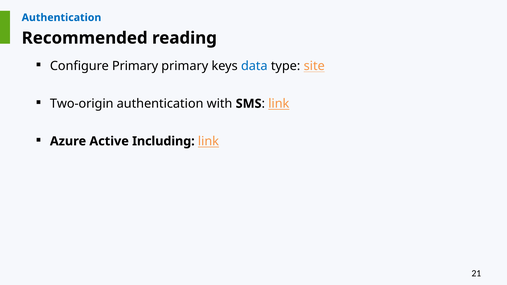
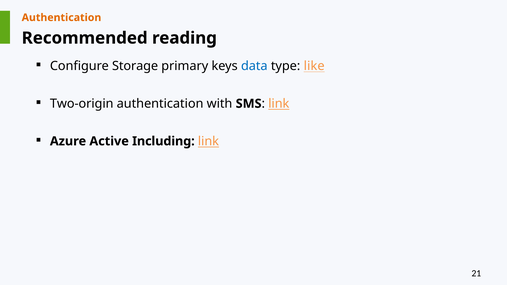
Authentication colour: blue -> orange (61, 18)
Configure Primary: Primary -> Storage (135, 66)
site: site -> like (314, 66)
